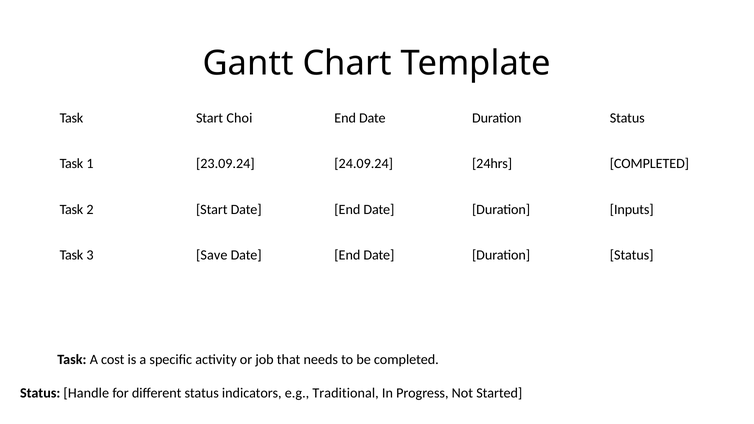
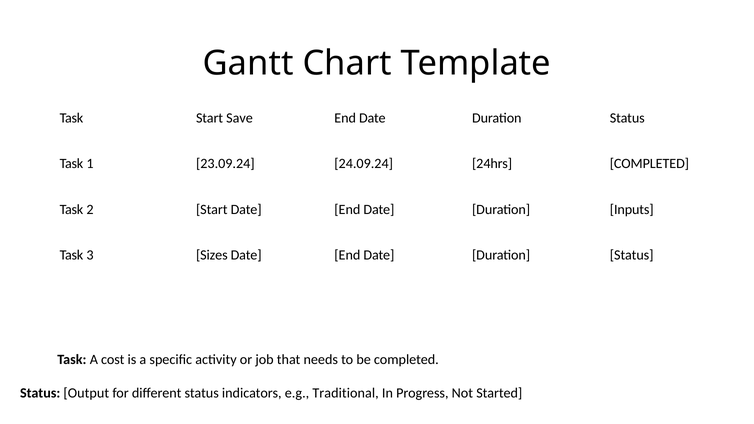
Choi: Choi -> Save (239, 118)
Save: Save -> Sizes (212, 255)
Handle: Handle -> Output (86, 393)
